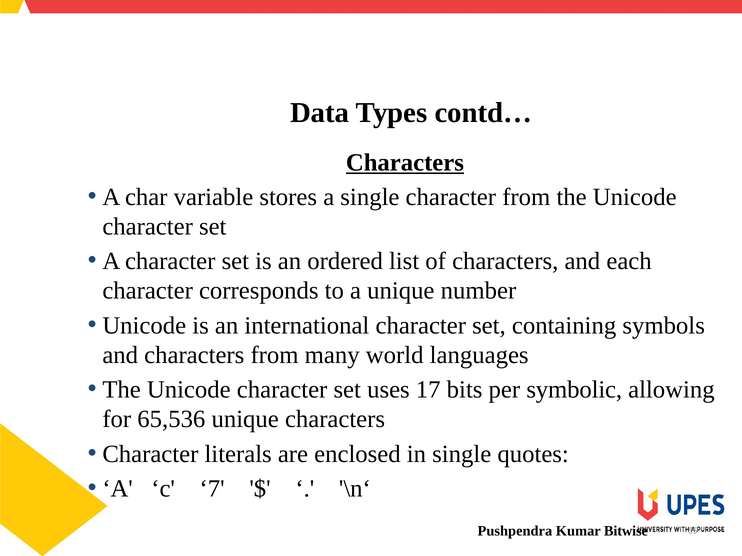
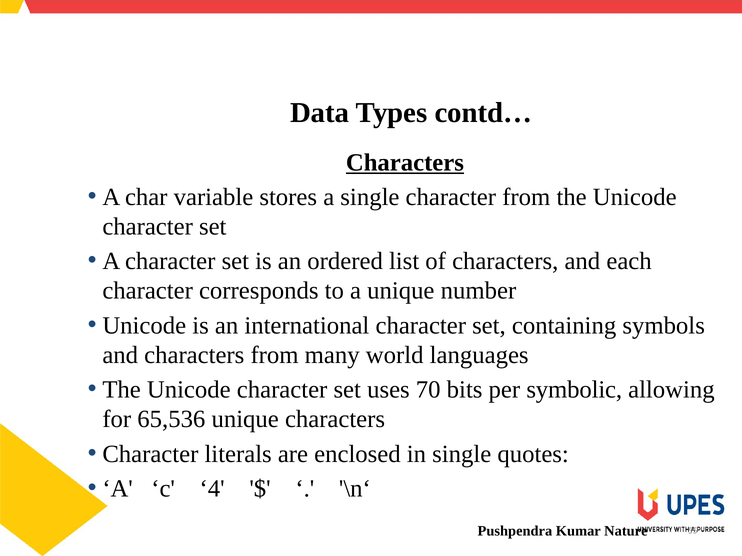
17: 17 -> 70 (428, 390)
7: 7 -> 4 (212, 489)
Bitwise: Bitwise -> Nature (626, 532)
